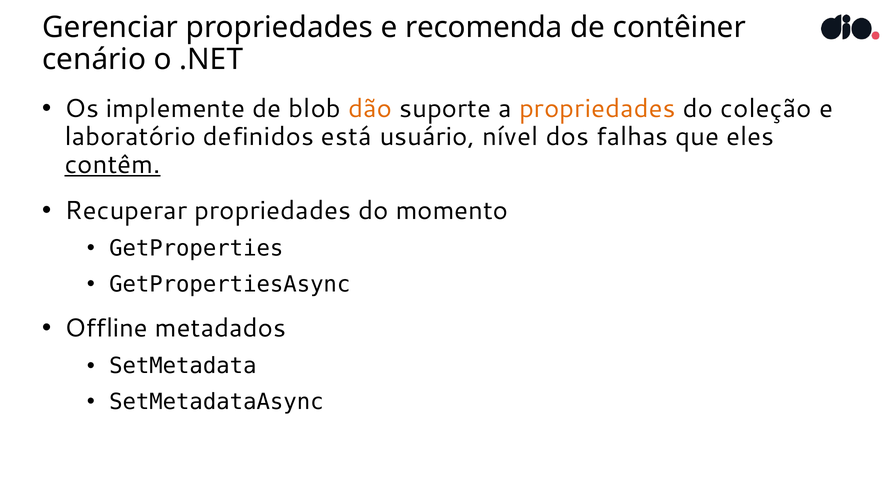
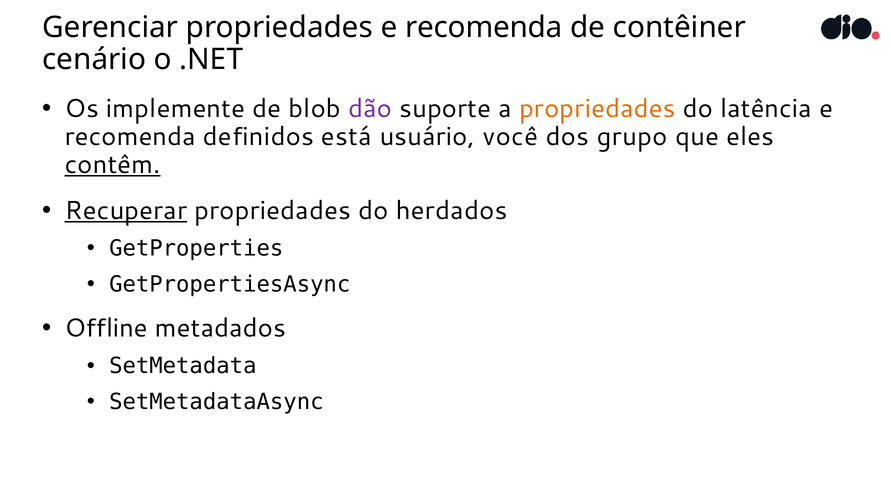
dão colour: orange -> purple (370, 109)
coleção: coleção -> latência (766, 109)
laboratório: laboratório -> recomenda (130, 137)
nível: nível -> você (510, 137)
falhas: falhas -> grupo (632, 137)
Recuperar underline: none -> present (126, 211)
momento: momento -> herdados (452, 211)
